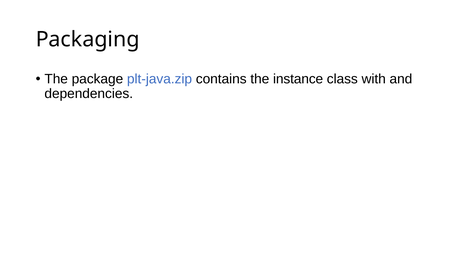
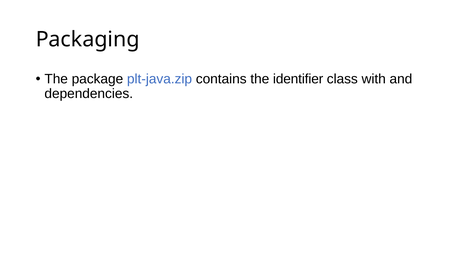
instance: instance -> identifier (298, 79)
